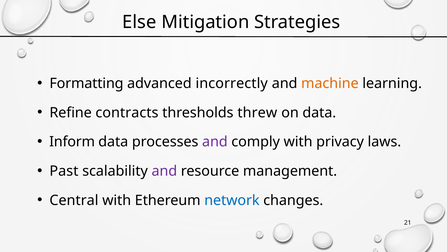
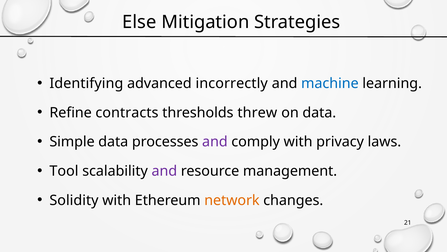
Formatting: Formatting -> Identifying (86, 83)
machine colour: orange -> blue (330, 83)
Inform: Inform -> Simple (72, 142)
Past: Past -> Tool (64, 171)
Central: Central -> Solidity (74, 200)
network colour: blue -> orange (232, 200)
